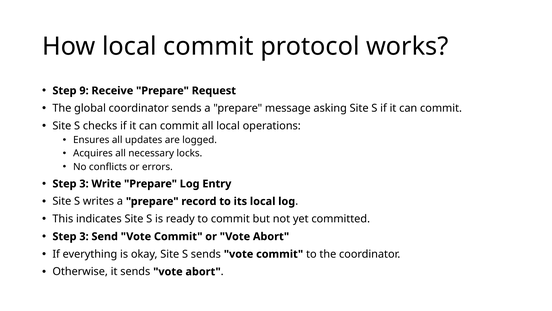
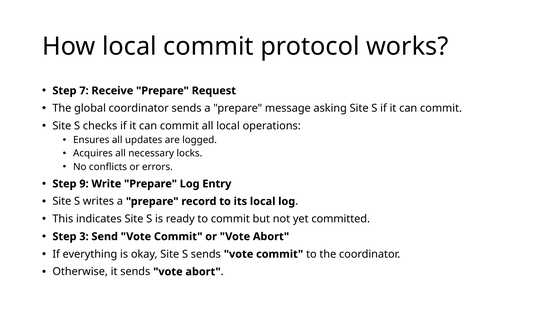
9: 9 -> 7 (84, 91)
3: 3 -> 9 (84, 184)
